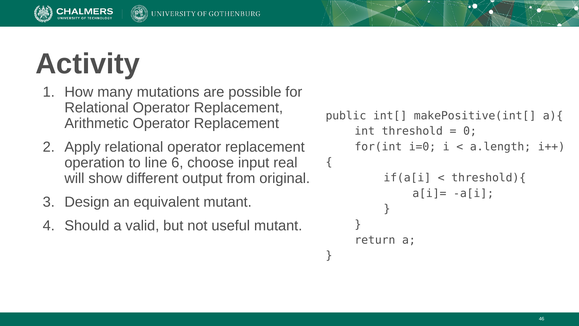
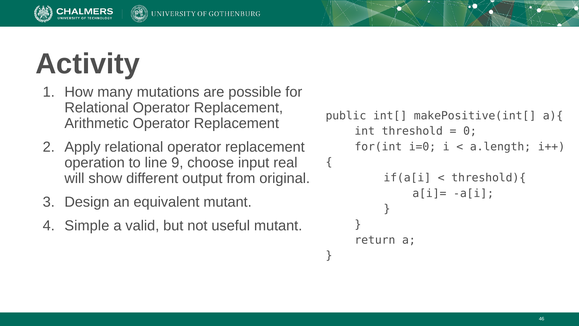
6: 6 -> 9 (177, 162)
Should: Should -> Simple (87, 225)
